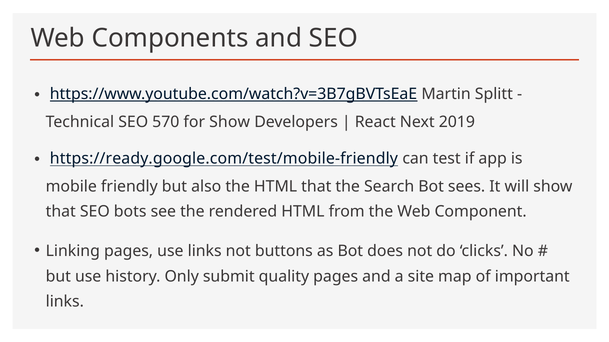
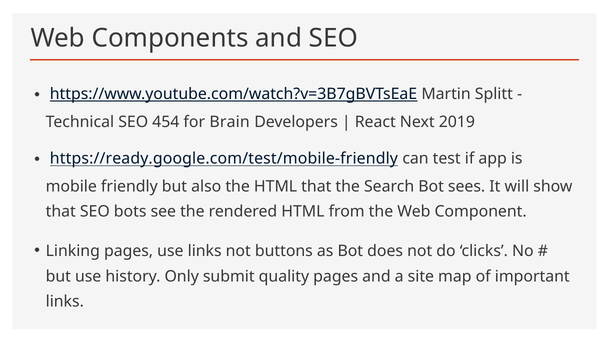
570: 570 -> 454 (166, 122)
for Show: Show -> Brain (230, 122)
